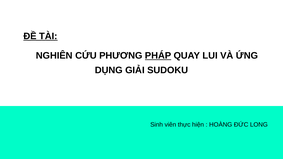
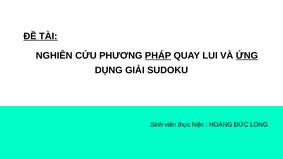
ỨNG underline: none -> present (247, 56)
